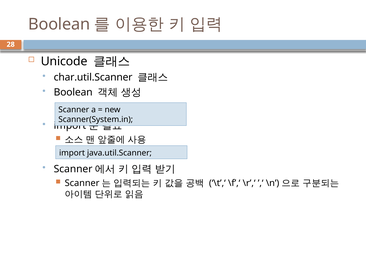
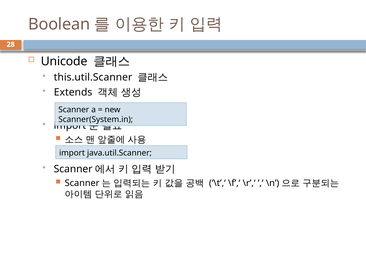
char.util.Scanner: char.util.Scanner -> this.util.Scanner (93, 78)
Boolean: Boolean -> Extends (73, 93)
